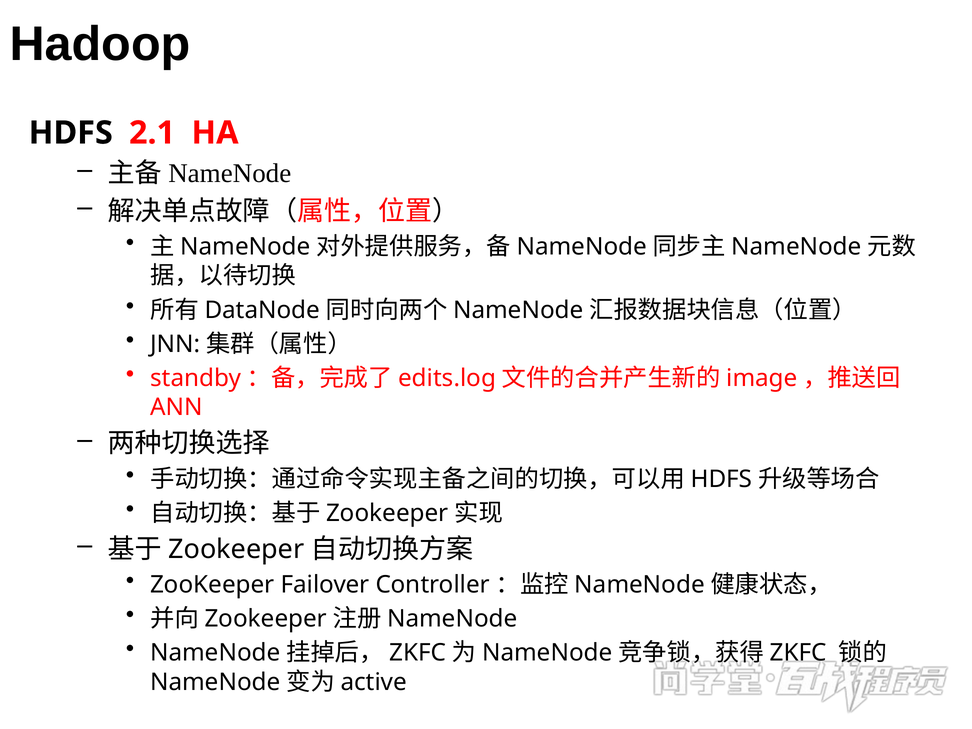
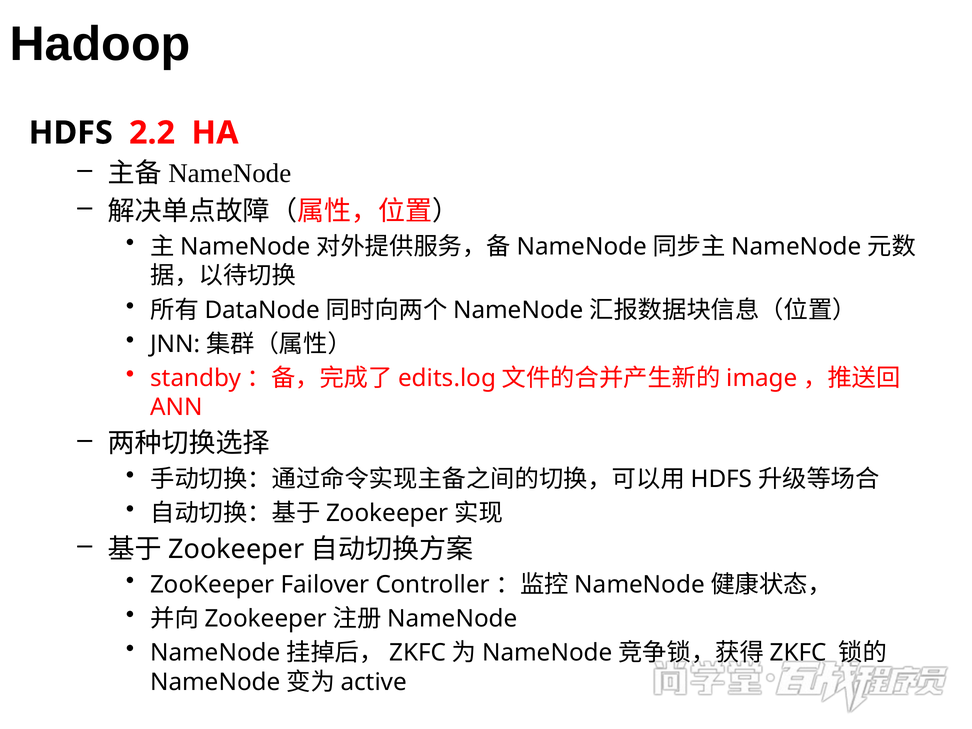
2.1: 2.1 -> 2.2 (152, 133)
